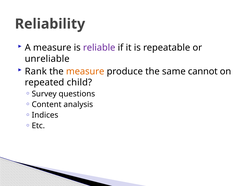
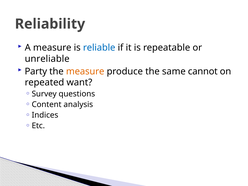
reliable colour: purple -> blue (99, 48)
Rank: Rank -> Party (36, 71)
child: child -> want (79, 83)
